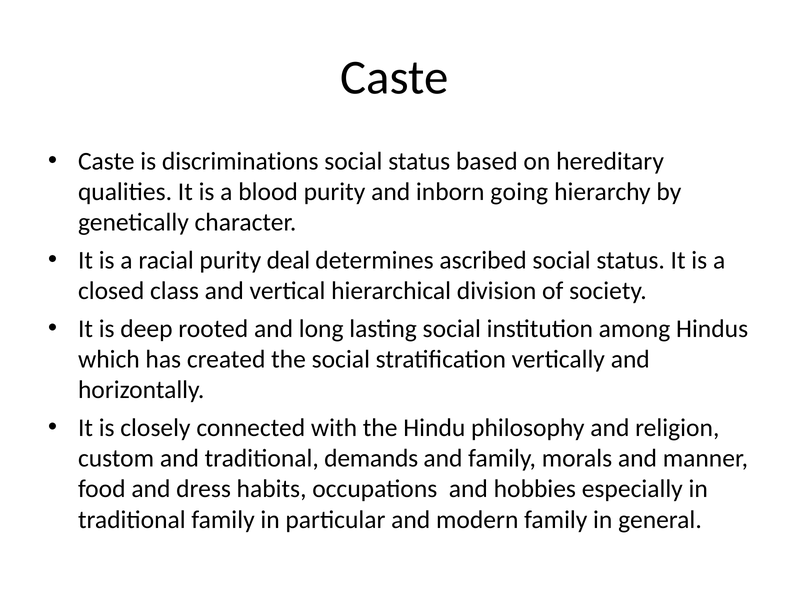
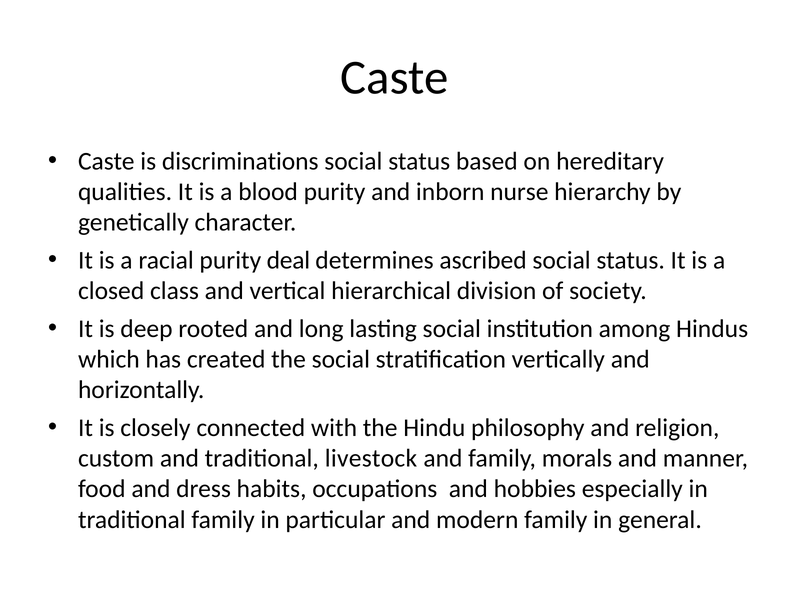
going: going -> nurse (519, 192)
demands: demands -> livestock (371, 458)
